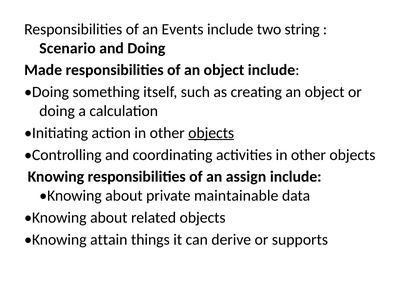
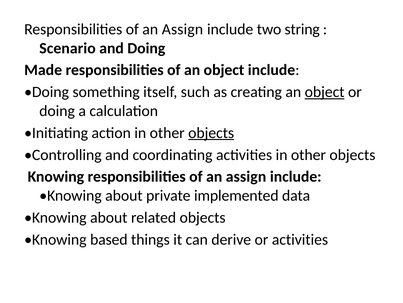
Events: Events -> Assign (182, 29)
object underline: none -> present (325, 92)
maintainable: maintainable -> implemented (236, 195)
attain: attain -> based (109, 239)
or supports: supports -> activities (300, 239)
